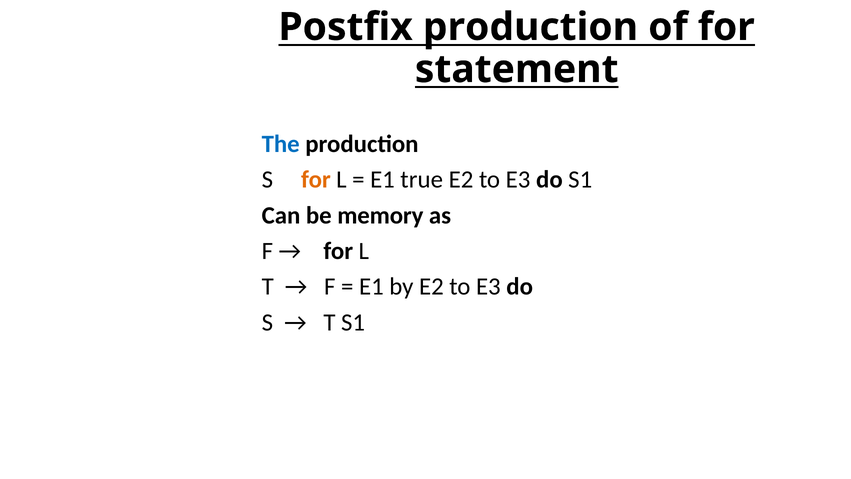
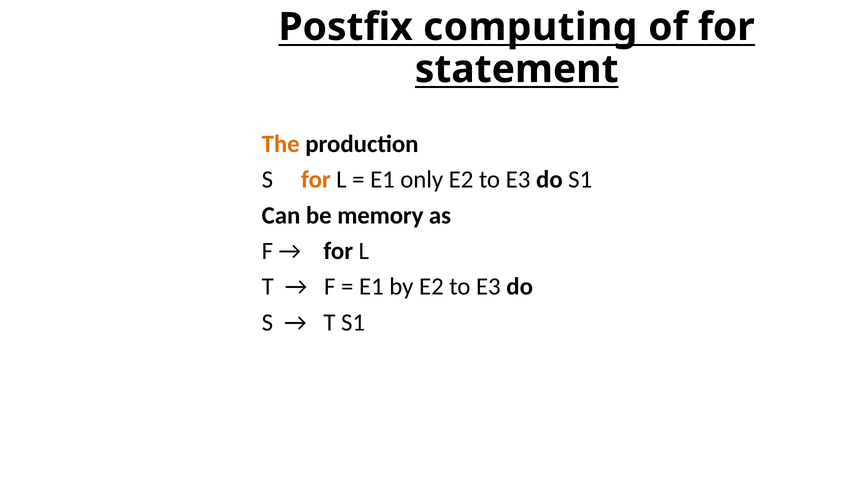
Postfix production: production -> computing (530, 27)
The colour: blue -> orange (281, 144)
true: true -> only (422, 180)
